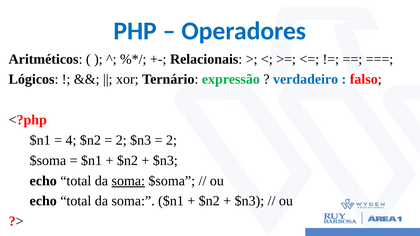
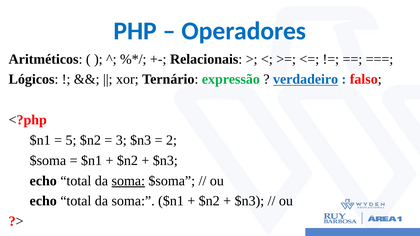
verdadeiro underline: none -> present (306, 79)
4: 4 -> 5 (71, 140)
2: 2 -> 3 (121, 140)
